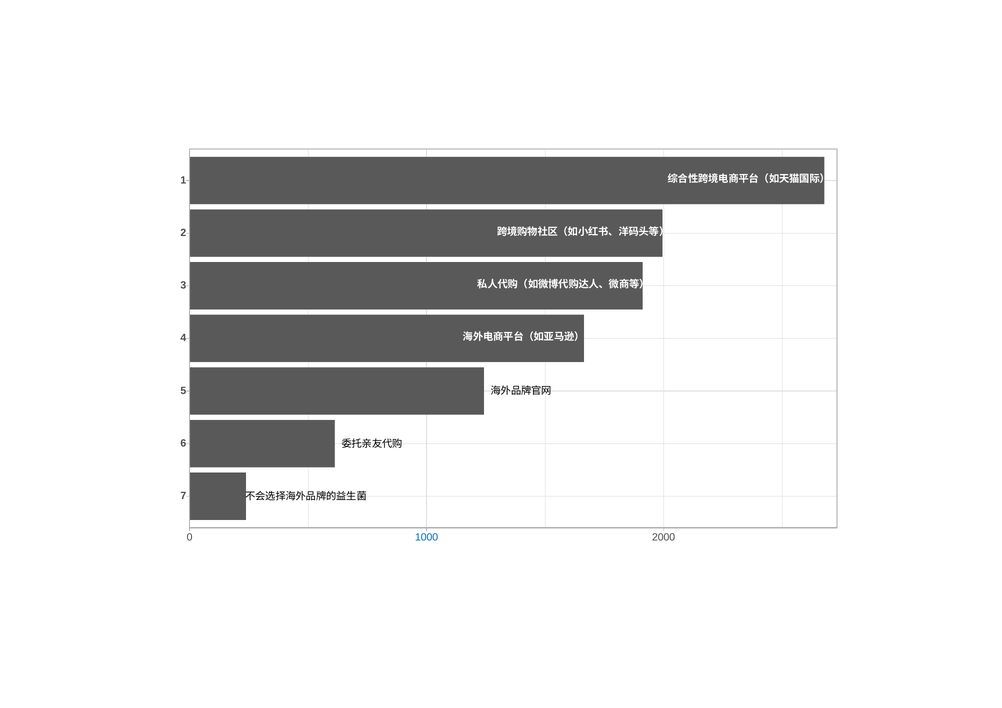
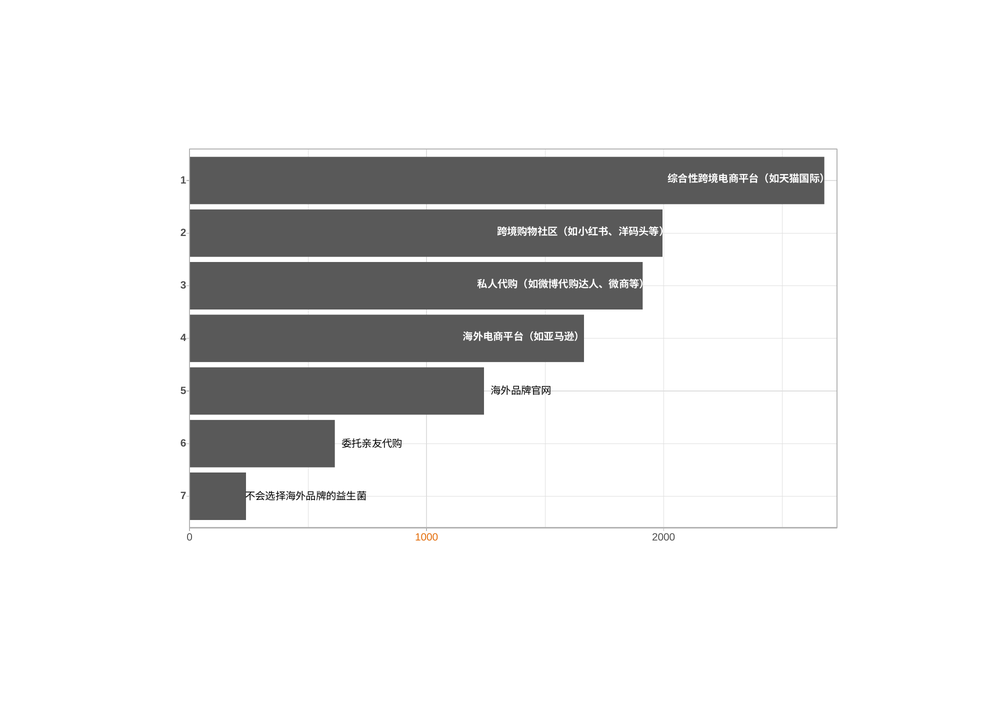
1000 colour: blue -> orange (427, 537)
